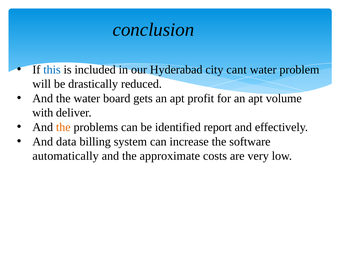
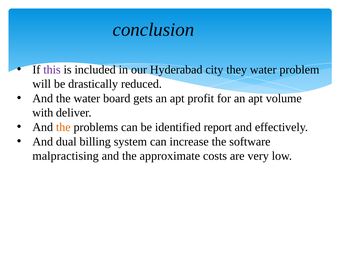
this colour: blue -> purple (52, 70)
cant: cant -> they (237, 70)
data: data -> dual (66, 142)
automatically: automatically -> malpractising (66, 156)
